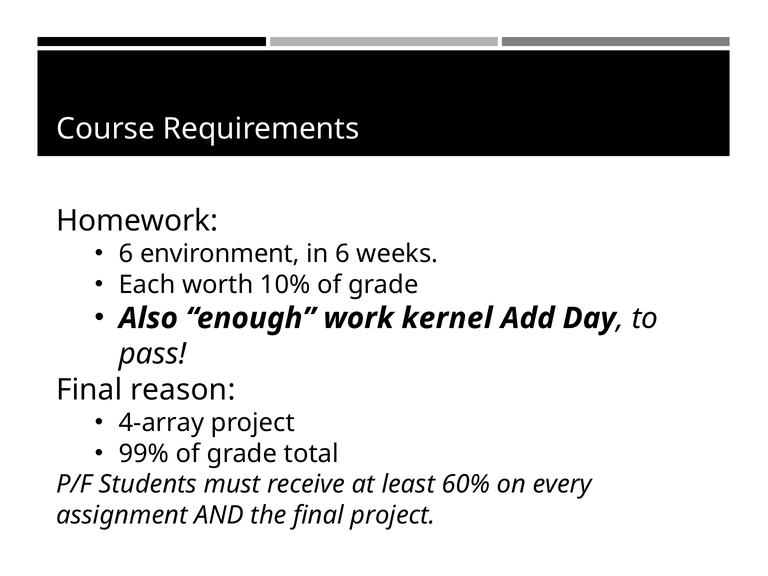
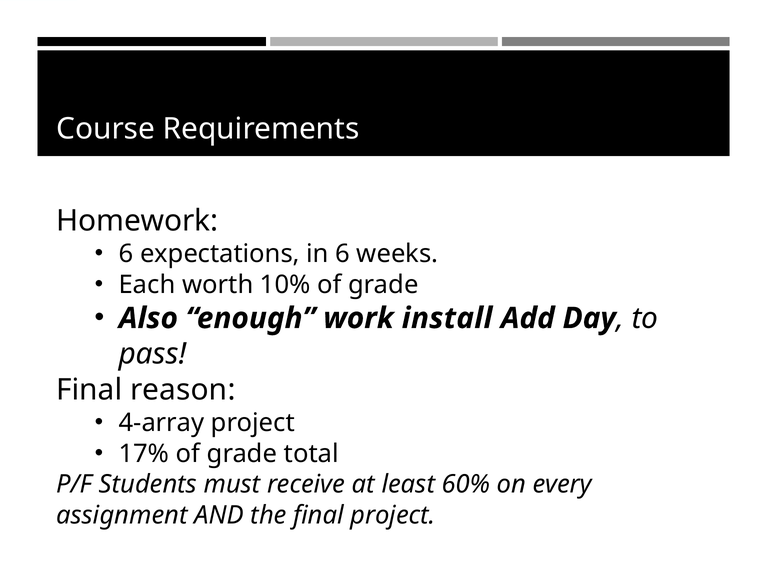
environment: environment -> expectations (220, 254)
kernel: kernel -> install (447, 318)
99%: 99% -> 17% (144, 454)
